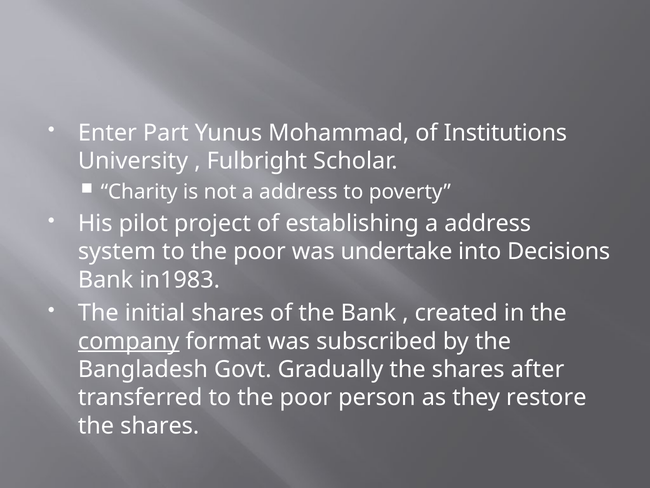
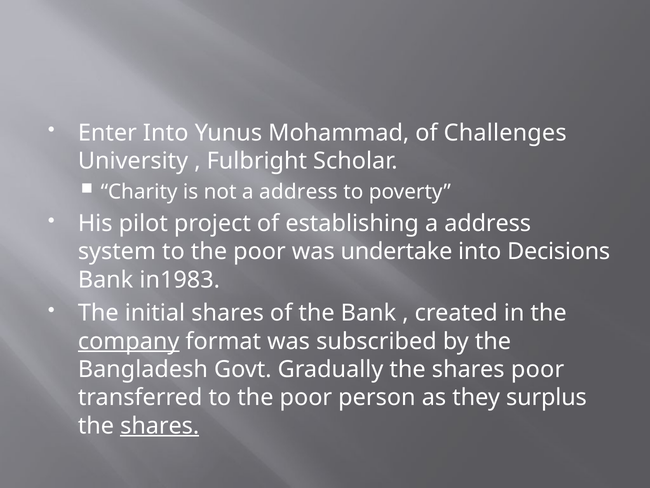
Enter Part: Part -> Into (166, 133)
Institutions: Institutions -> Challenges (505, 133)
shares after: after -> poor (538, 369)
restore: restore -> surplus (546, 397)
shares underline: none -> present (160, 425)
